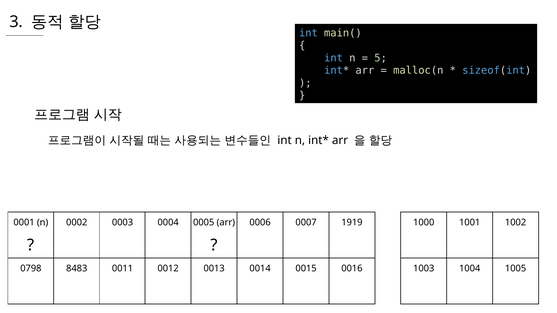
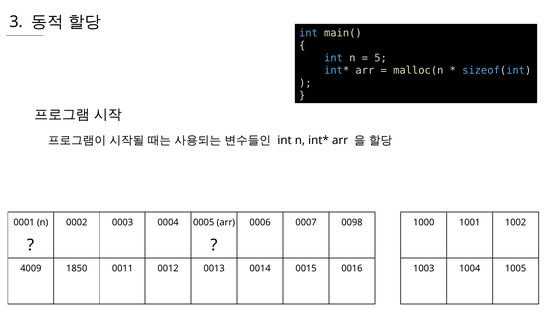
1919: 1919 -> 0098 (352, 223)
0798: 0798 -> 4009 (31, 269)
8483: 8483 -> 1850 (77, 269)
